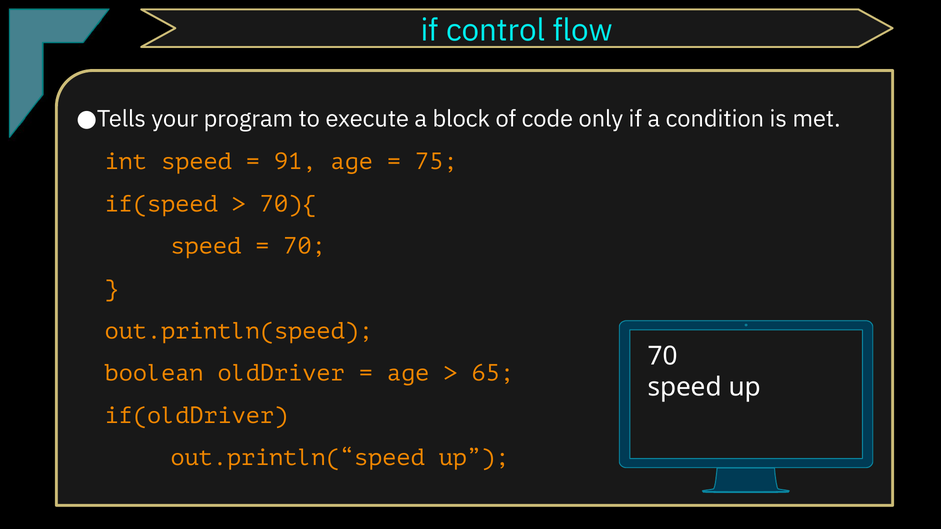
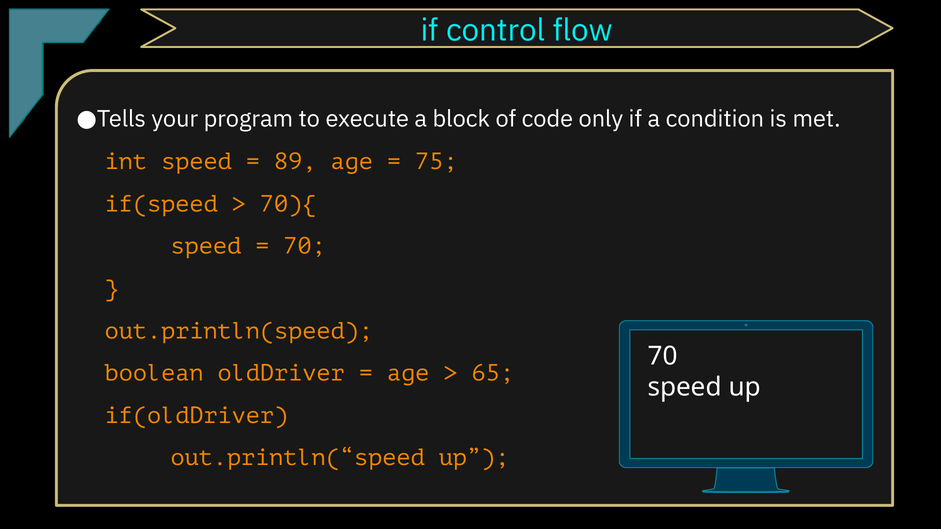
91: 91 -> 89 (295, 162)
